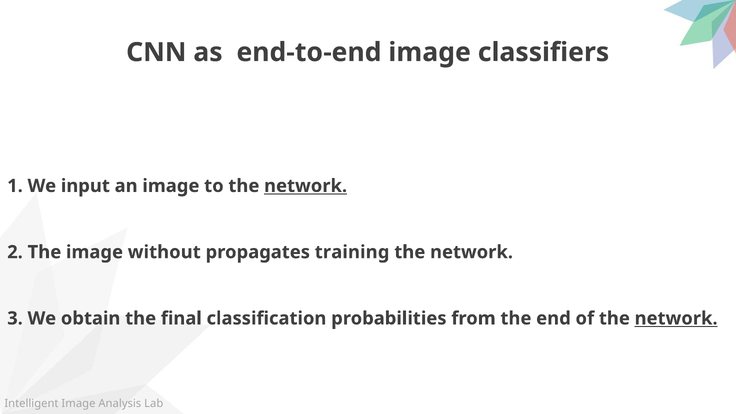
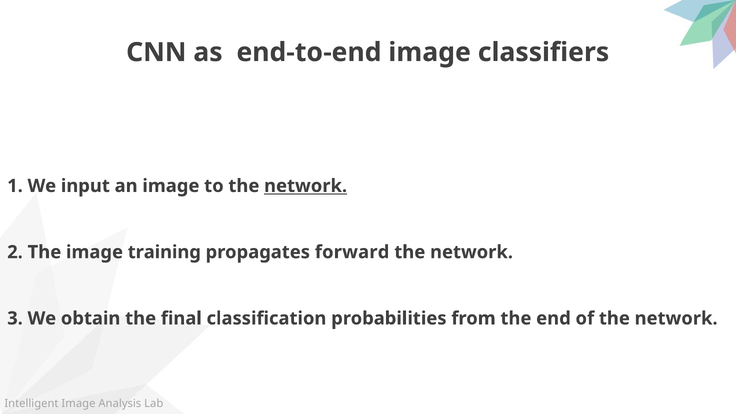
without: without -> training (164, 252)
training: training -> forward (352, 252)
network underline: present -> none (676, 318)
